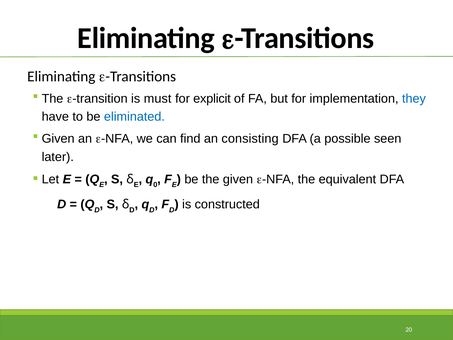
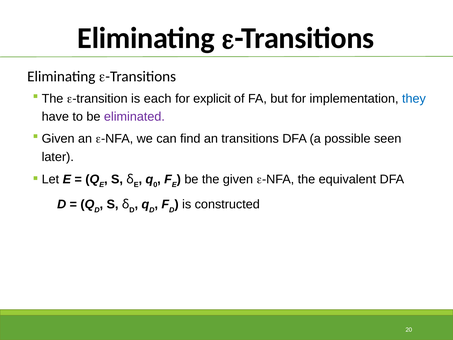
must: must -> each (158, 99)
eliminated colour: blue -> purple (134, 117)
an consisting: consisting -> transitions (250, 139)
